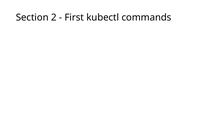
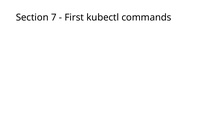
2: 2 -> 7 (54, 17)
